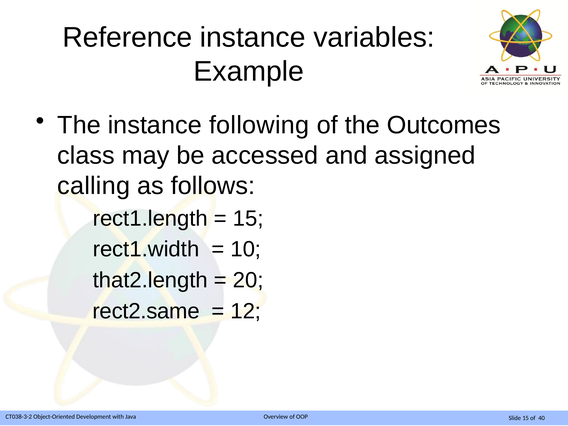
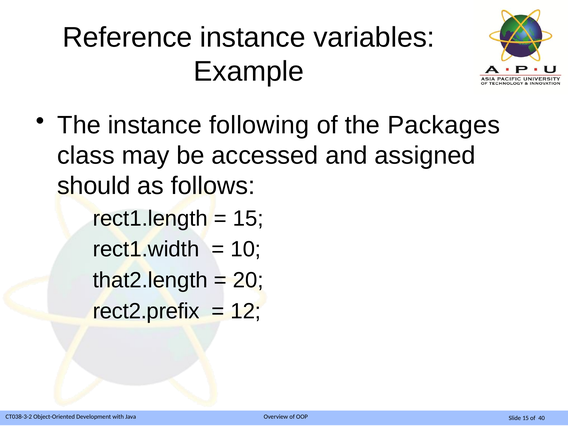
Outcomes: Outcomes -> Packages (444, 125)
calling: calling -> should (94, 186)
rect2.same: rect2.same -> rect2.prefix (146, 311)
